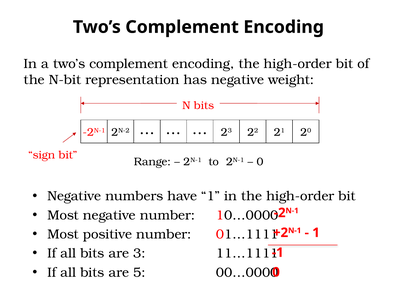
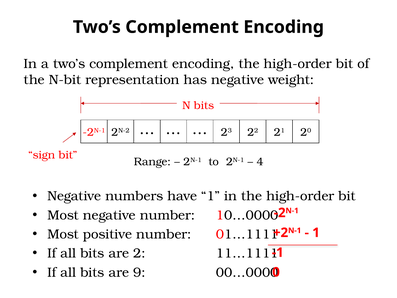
0: 0 -> 4 (260, 162)
3: 3 -> 2 (139, 253)
5: 5 -> 9 (139, 272)
